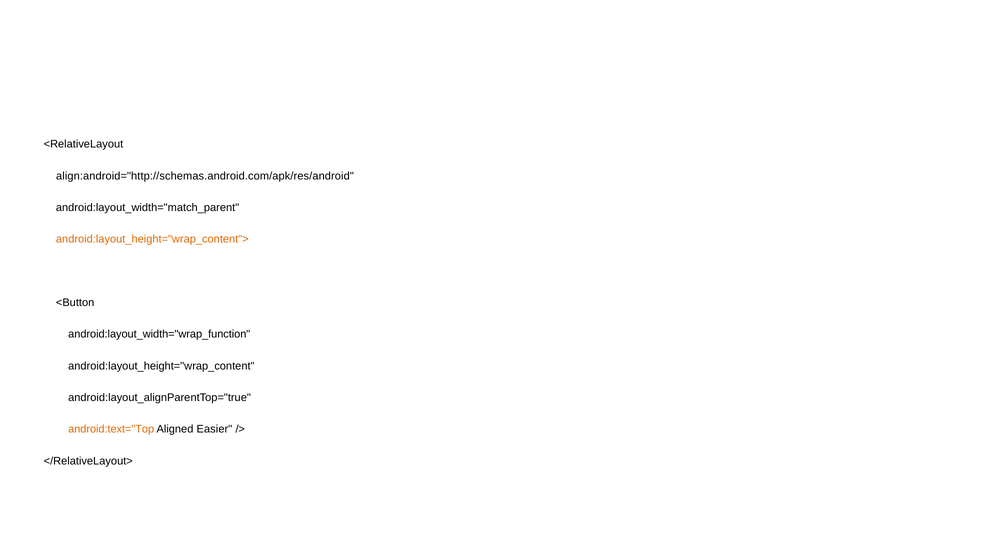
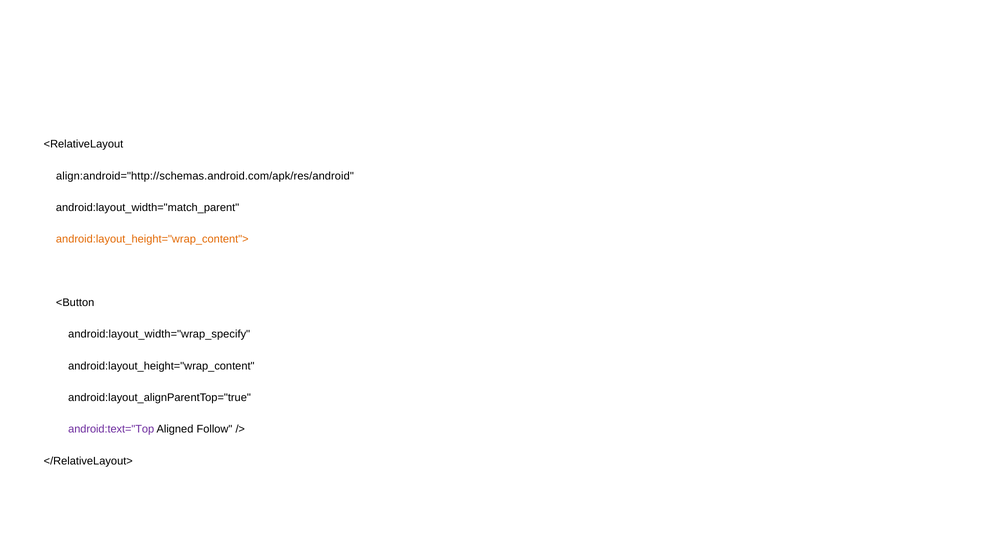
android:layout_width="wrap_function: android:layout_width="wrap_function -> android:layout_width="wrap_specify (159, 334)
android:text="Top colour: orange -> purple (111, 429)
Easier: Easier -> Follow (214, 429)
